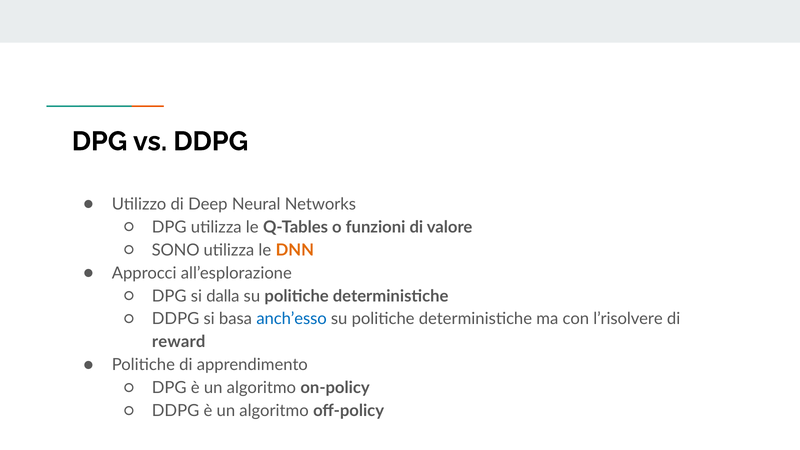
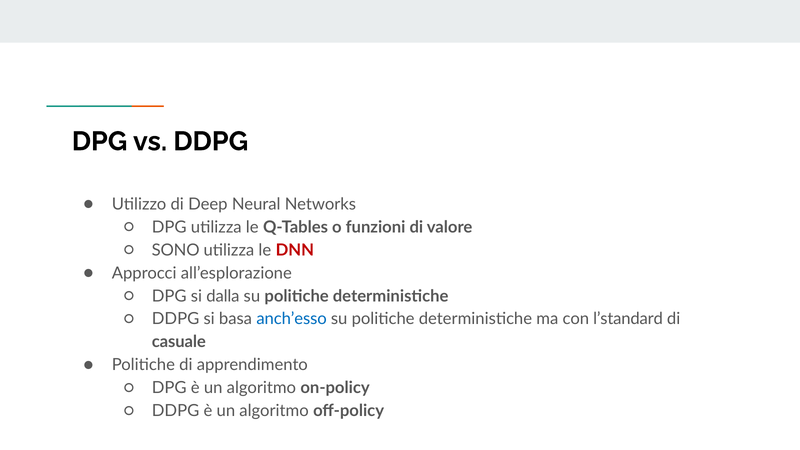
DNN colour: orange -> red (295, 250)
l’risolvere: l’risolvere -> l’standard (628, 319)
reward: reward -> casuale (179, 342)
